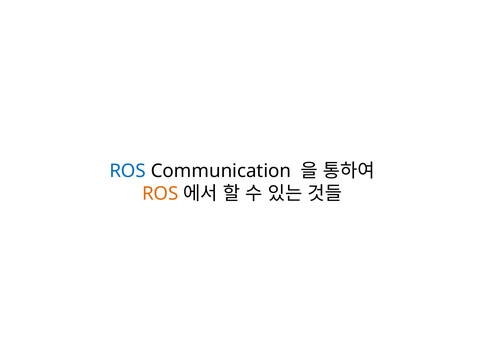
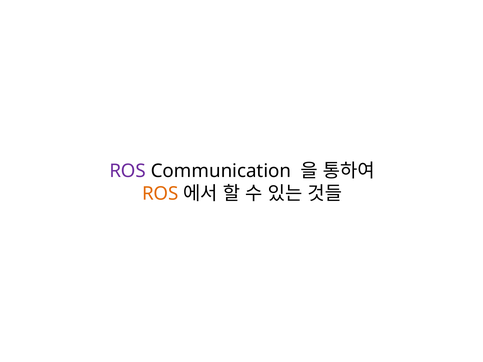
ROS colour: blue -> purple (128, 171)
